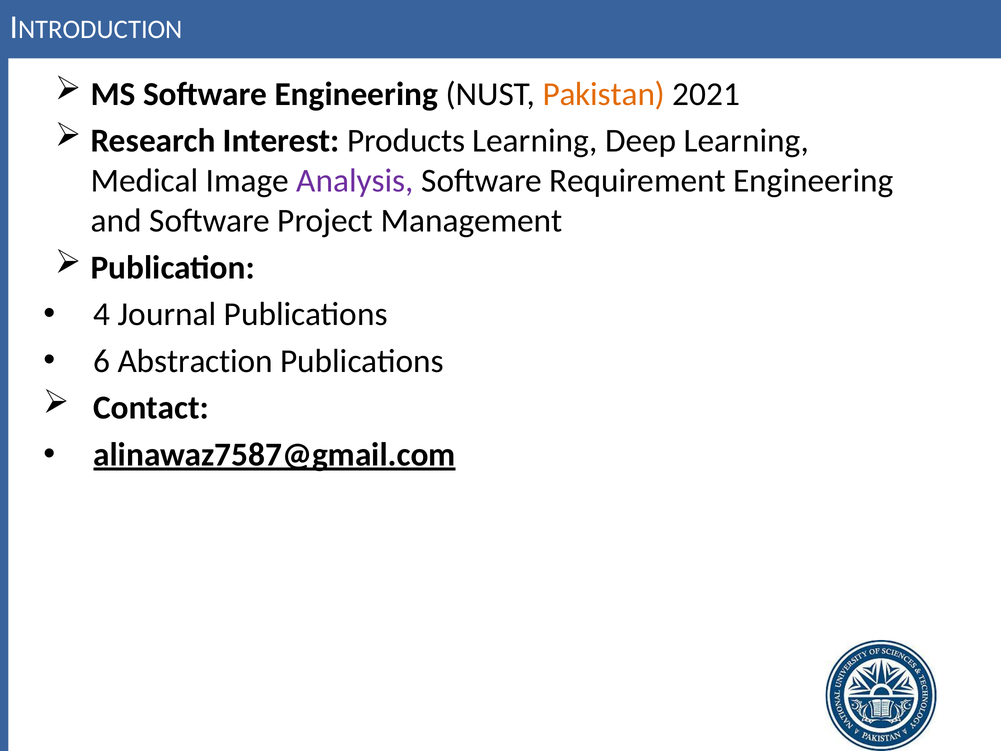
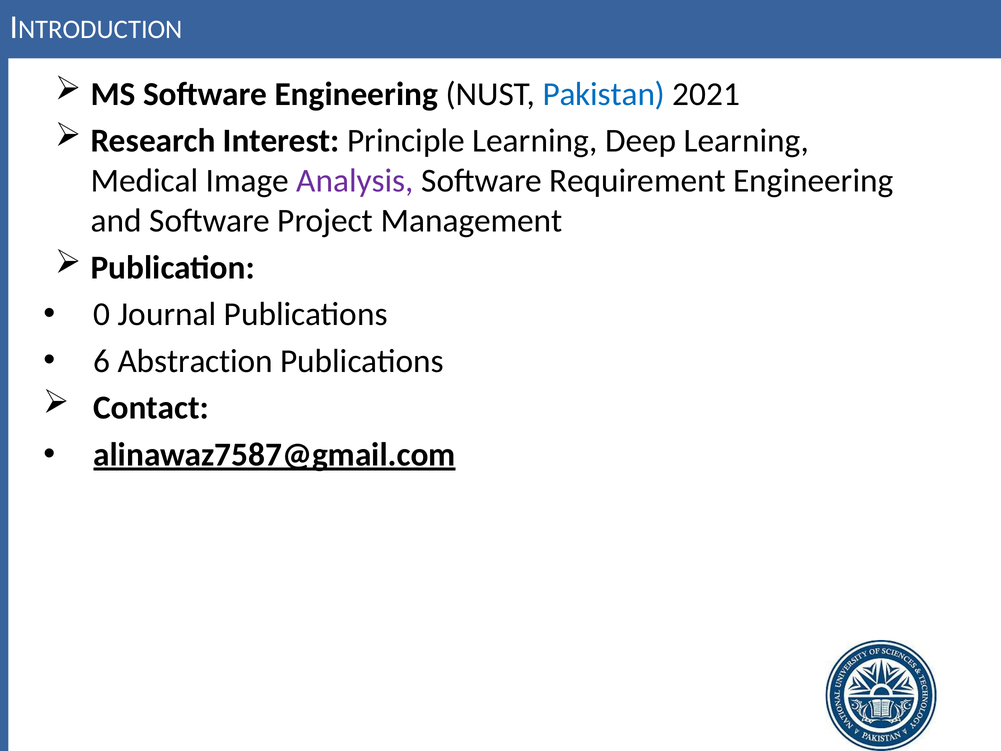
Pakistan colour: orange -> blue (604, 94)
Products: Products -> Principle (406, 141)
4: 4 -> 0 (102, 314)
